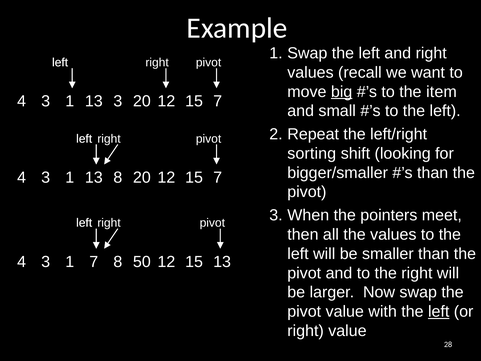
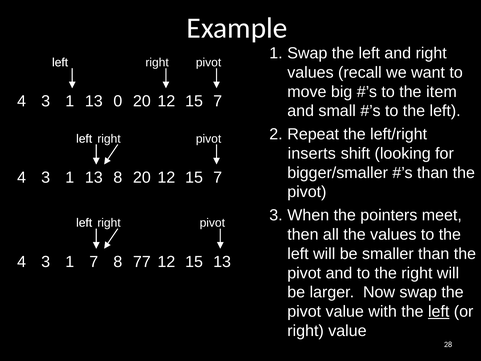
big underline: present -> none (342, 92)
13 3: 3 -> 0 (118, 101)
sorting: sorting -> inserts (312, 153)
50: 50 -> 77 (142, 262)
